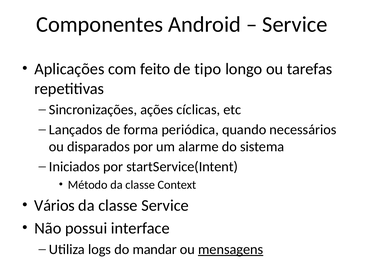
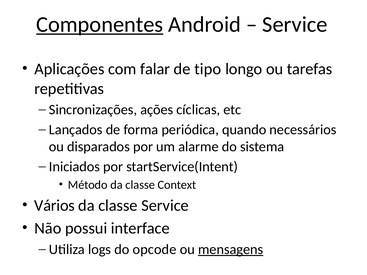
Componentes underline: none -> present (100, 24)
feito: feito -> falar (155, 69)
mandar: mandar -> opcode (155, 250)
